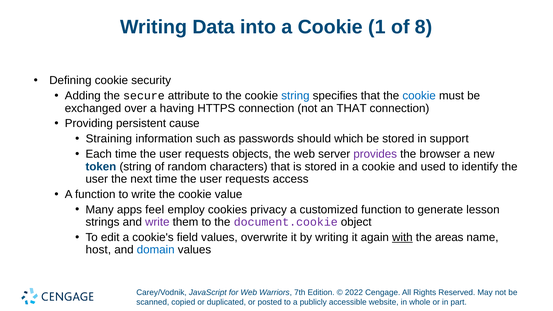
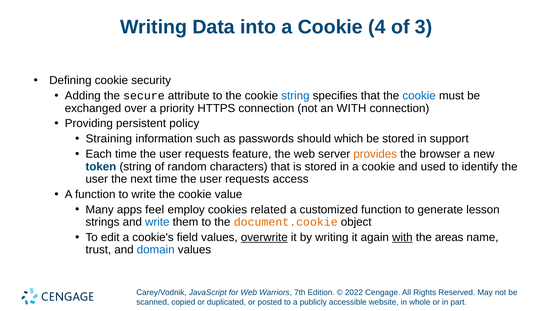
1: 1 -> 4 (377, 27)
8: 8 -> 3 (424, 27)
having: having -> priority (177, 108)
an THAT: THAT -> WITH (352, 108)
cause: cause -> policy (184, 124)
objects: objects -> feature (252, 154)
provides colour: purple -> orange (375, 154)
privacy: privacy -> related (268, 210)
write colour: purple -> blue (157, 222)
document.cookie colour: purple -> orange (286, 222)
overwrite underline: none -> present (264, 237)
host: host -> trust (98, 250)
